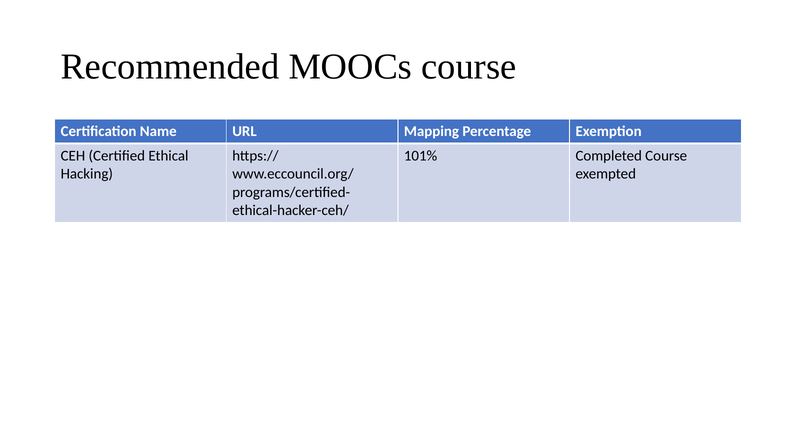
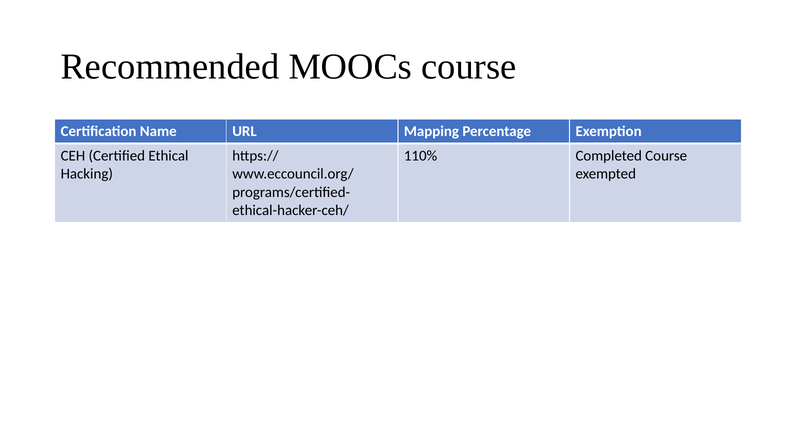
101%: 101% -> 110% (421, 156)
